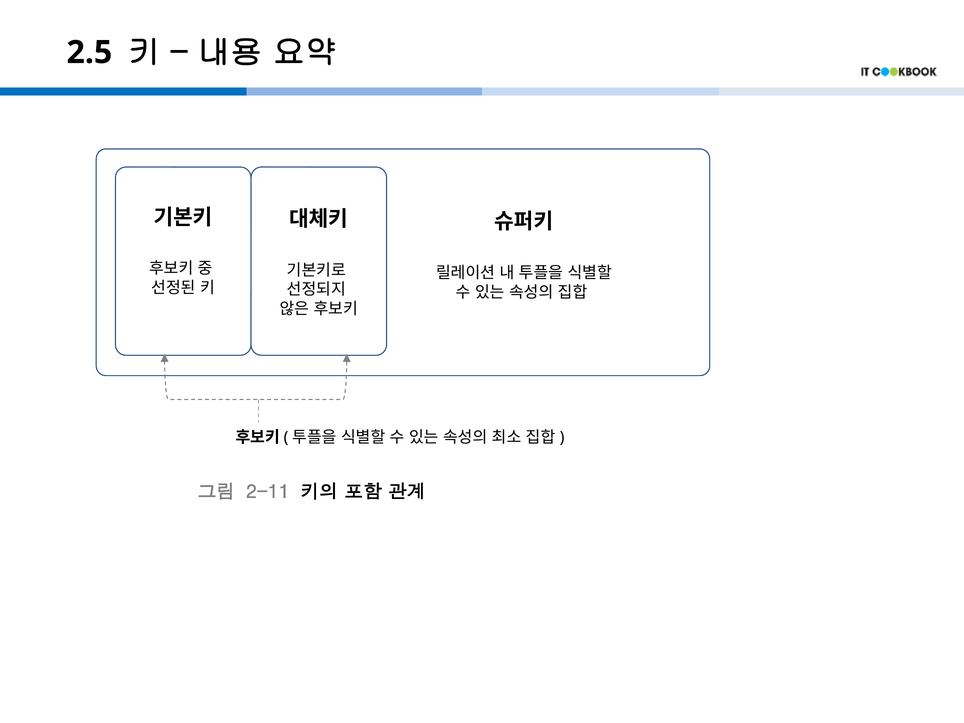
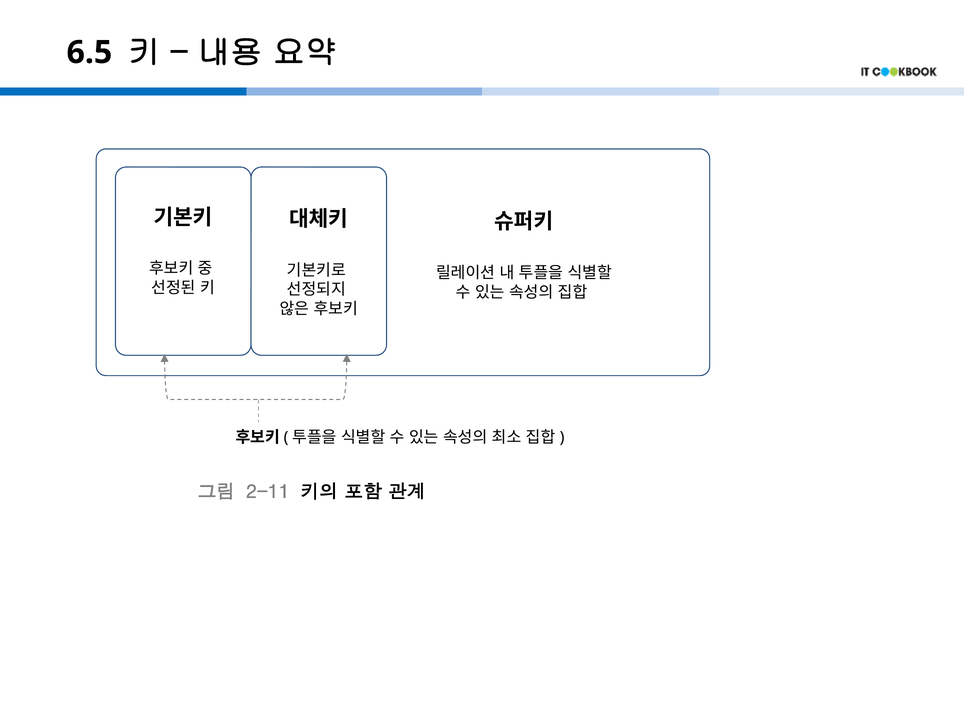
2.5: 2.5 -> 6.5 (89, 52)
